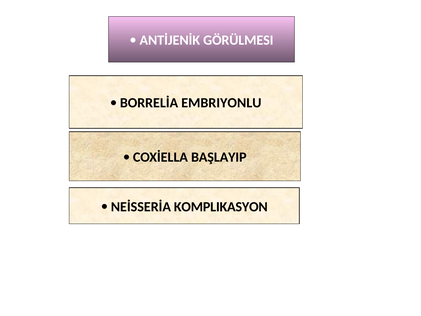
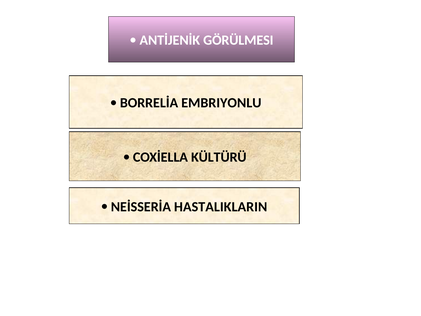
BAŞLAYIP: BAŞLAYIP -> KÜLTÜRÜ (219, 157)
KOMPLIKASYON: KOMPLIKASYON -> HASTALIKLARIN (221, 207)
